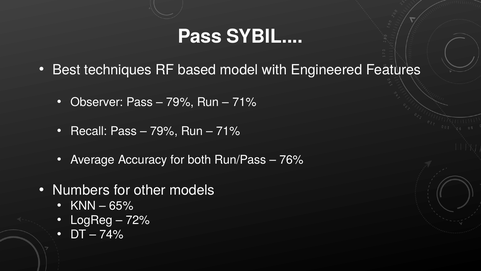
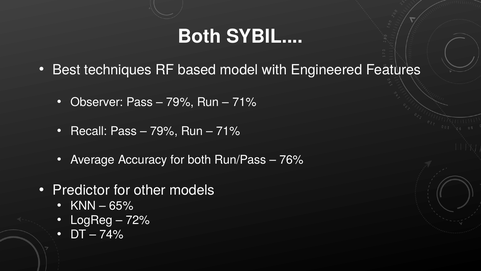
Pass: Pass -> Both (200, 37)
Numbers: Numbers -> Predictor (81, 190)
